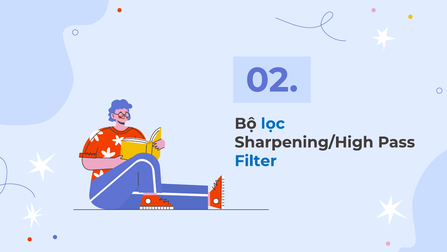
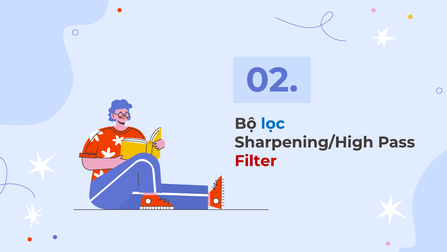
Filter colour: blue -> red (256, 161)
